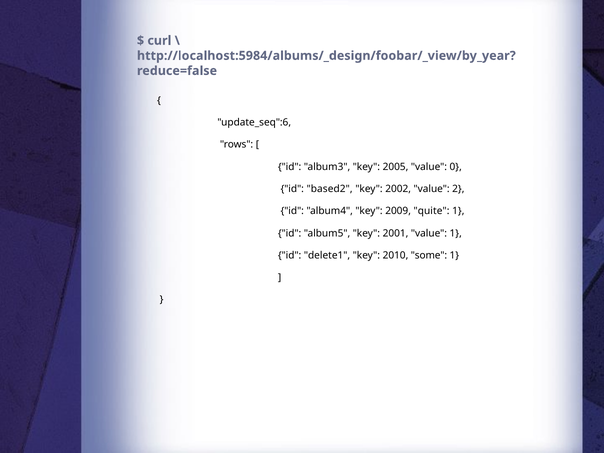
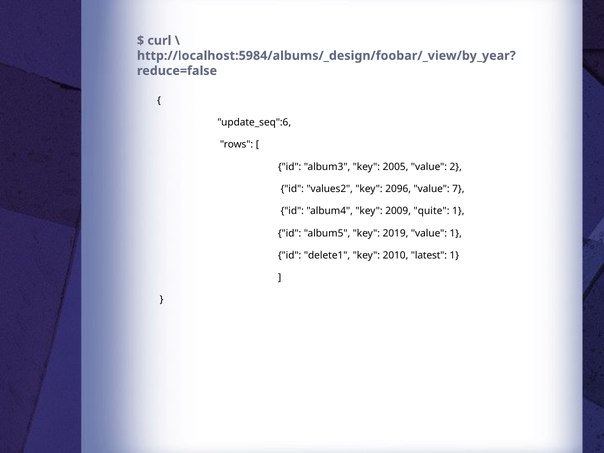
0: 0 -> 2 (456, 167)
based2: based2 -> values2 (330, 189)
2002: 2002 -> 2096 (398, 189)
2: 2 -> 7 (458, 189)
2001: 2001 -> 2019 (396, 233)
some: some -> latest (429, 255)
